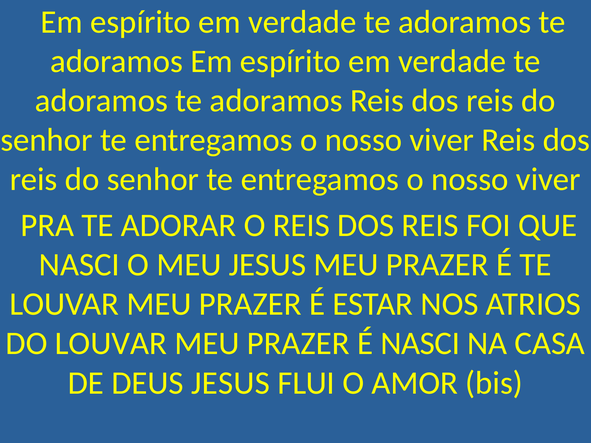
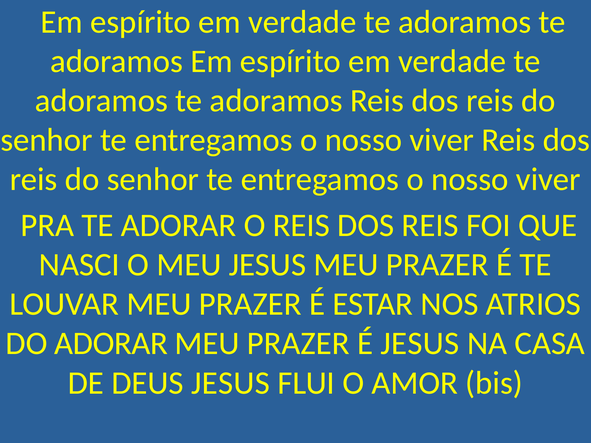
DO LOUVAR: LOUVAR -> ADORAR (111, 344)
É NASCI: NASCI -> JESUS (420, 344)
